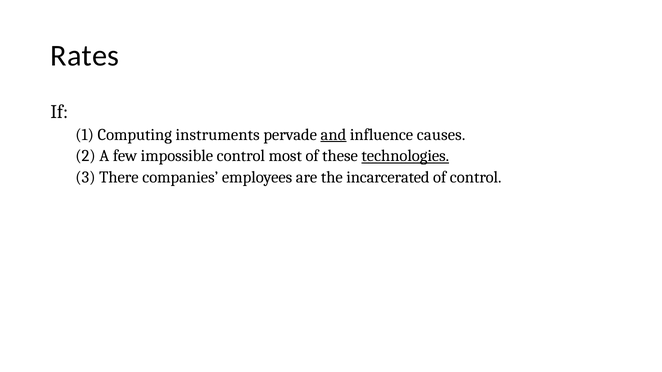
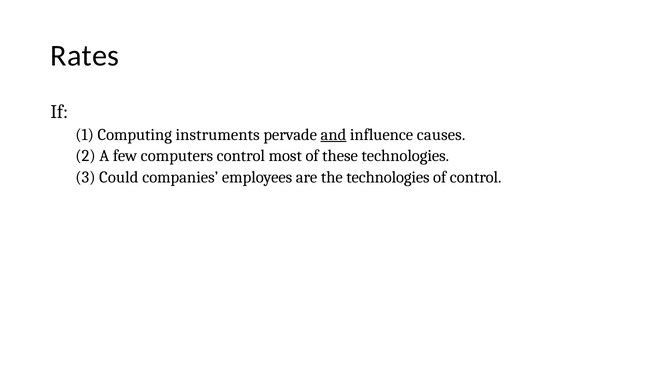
impossible: impossible -> computers (177, 156)
technologies underline: present -> none (405, 156)
There: There -> Could (119, 177)
the incarcerated: incarcerated -> technologies (388, 177)
